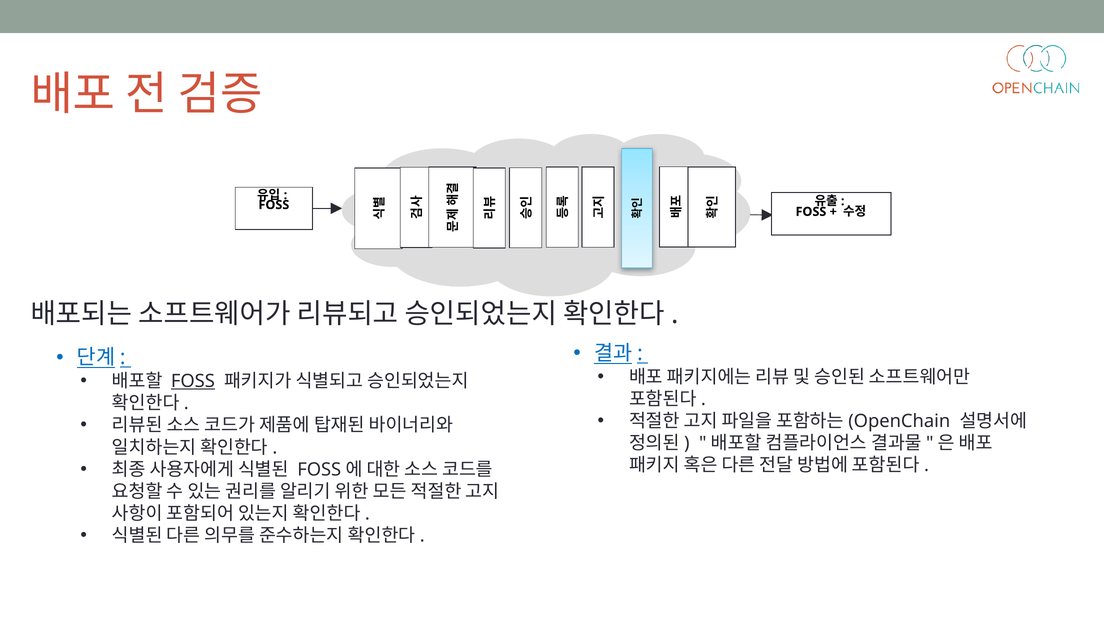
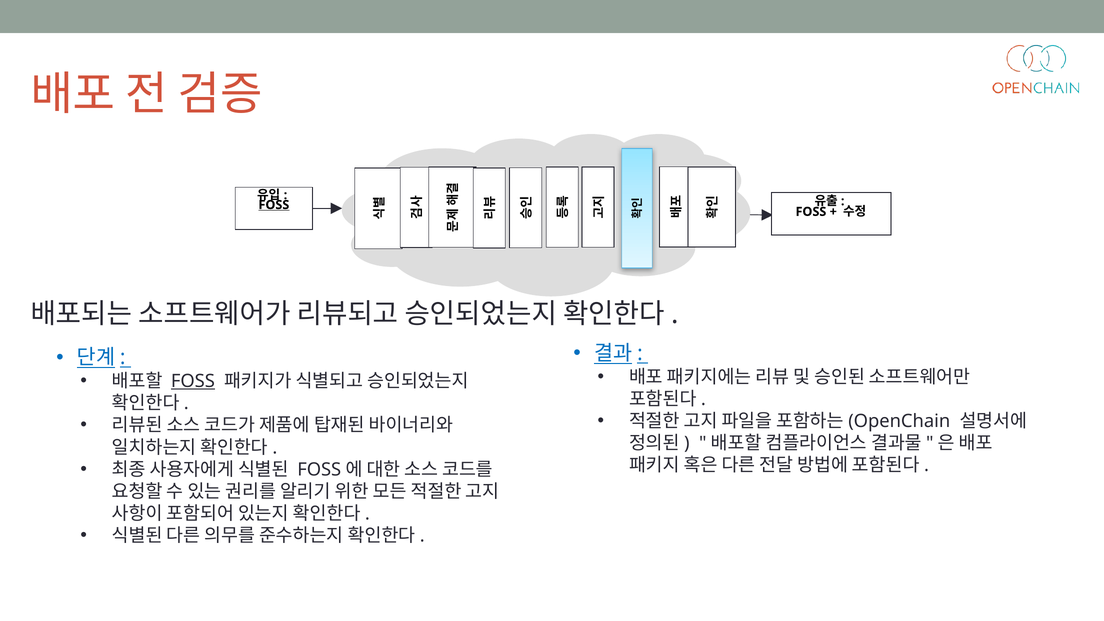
FOSS underline: none -> present (274, 205)
